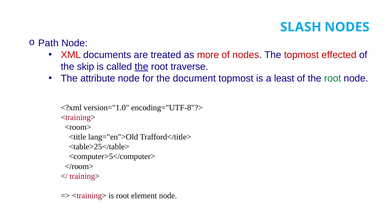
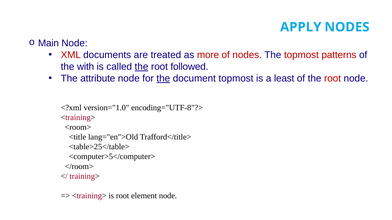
SLASH: SLASH -> APPLY (301, 27)
Path: Path -> Main (48, 43)
effected: effected -> patterns (339, 55)
skip: skip -> with (86, 67)
traverse: traverse -> followed (189, 67)
the underline: none -> present (163, 79)
root colour: green -> red (333, 79)
